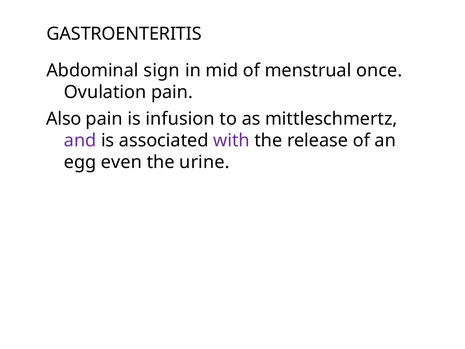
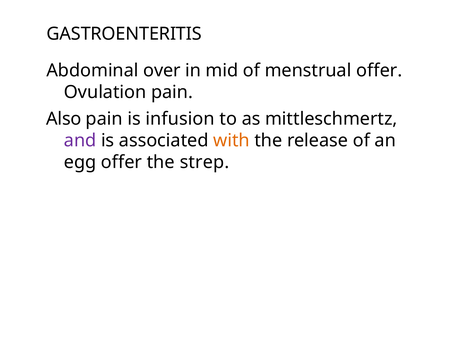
sign: sign -> over (162, 70)
menstrual once: once -> offer (379, 70)
with colour: purple -> orange (232, 141)
egg even: even -> offer (122, 162)
urine: urine -> strep (205, 162)
